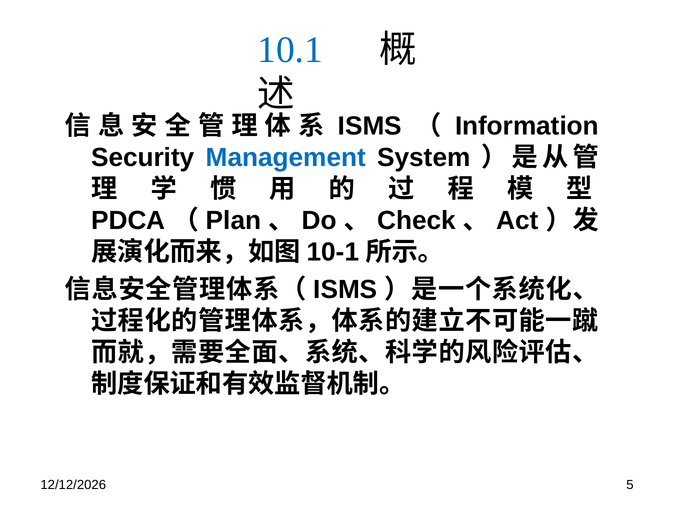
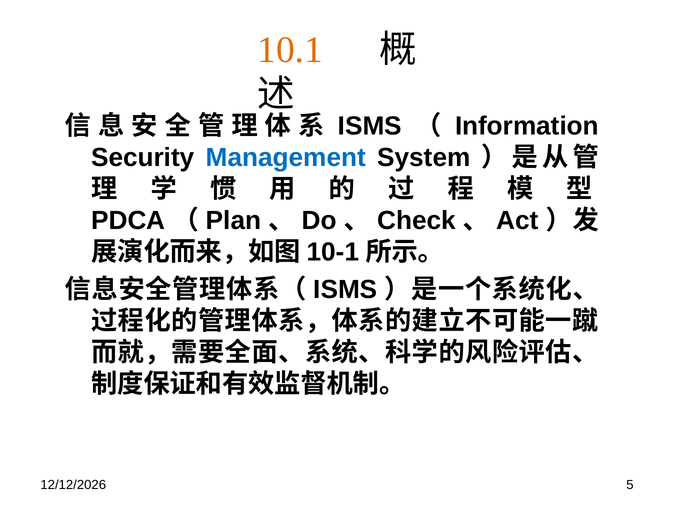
10.1 colour: blue -> orange (290, 50)
